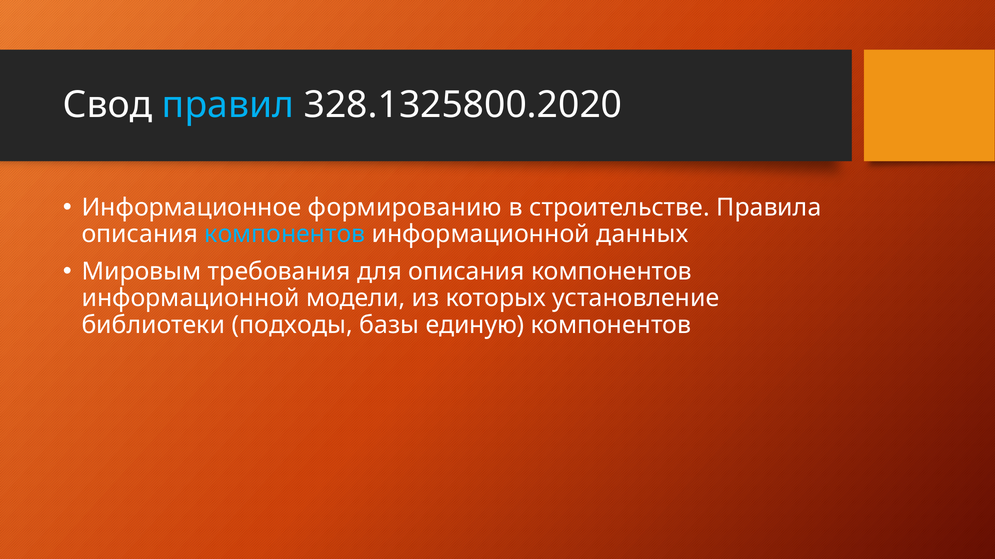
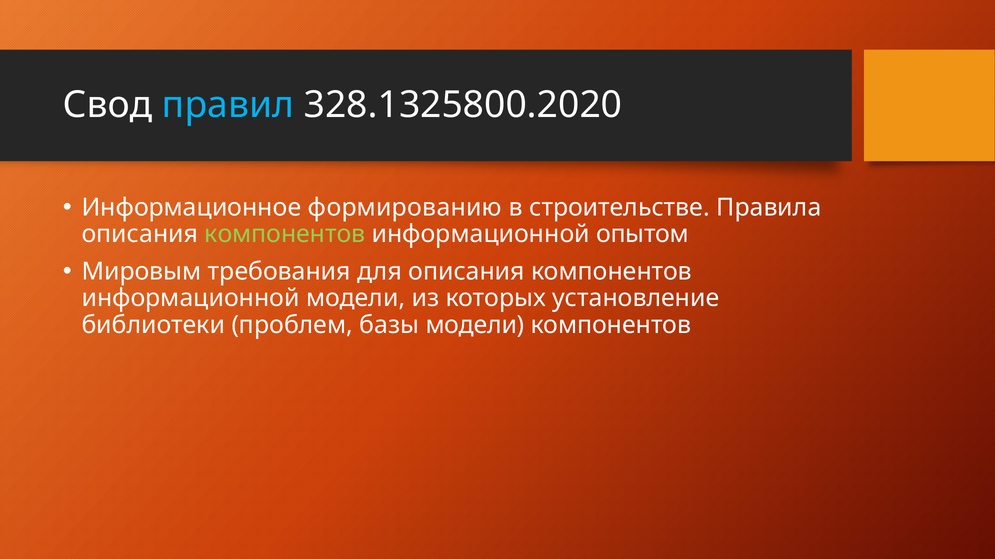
компонентов colour: light blue -> light green (285, 235)
данных: данных -> опытом (643, 235)
подходы: подходы -> проблем (292, 326)
базы единую: единую -> модели (475, 326)
